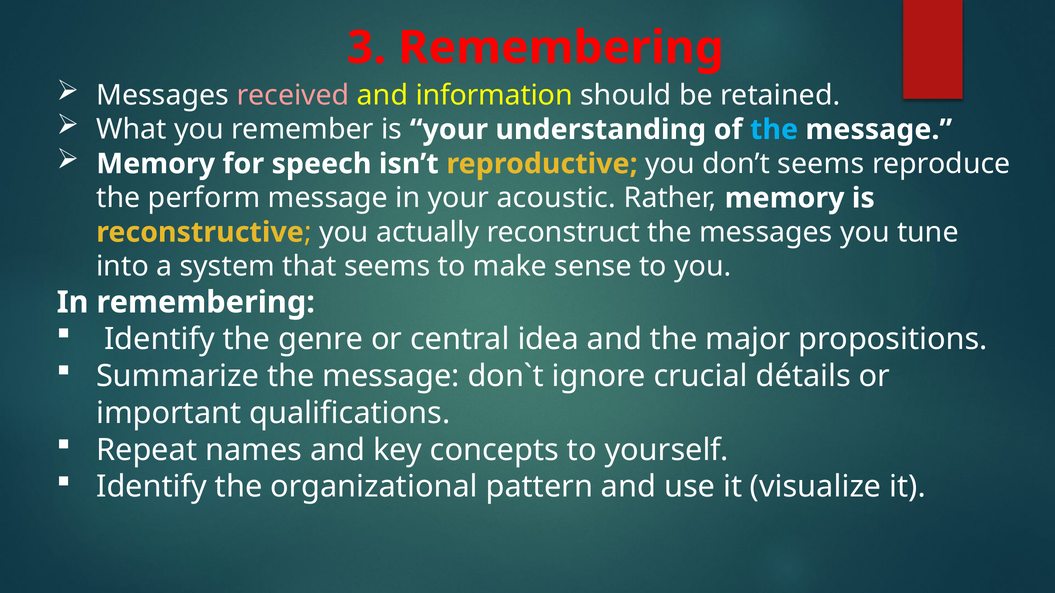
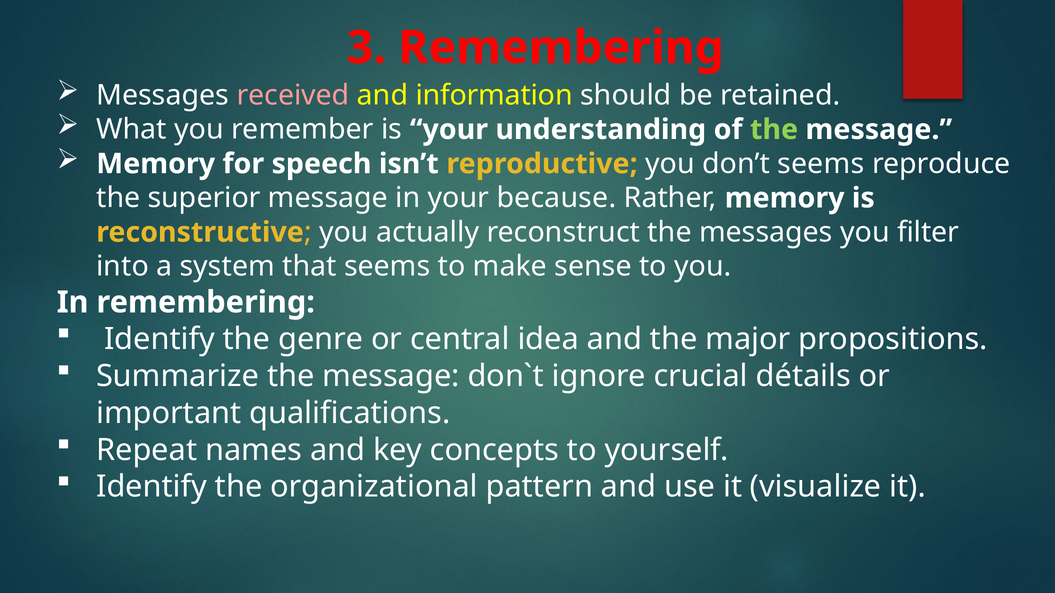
the colour: light blue -> light green (774, 130)
perform: perform -> superior (204, 198)
acoustic: acoustic -> because (556, 198)
tune: tune -> filter (928, 232)
